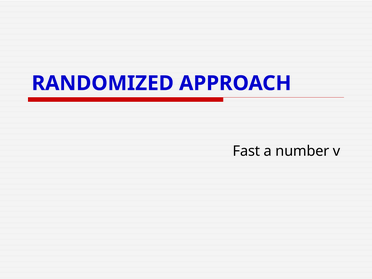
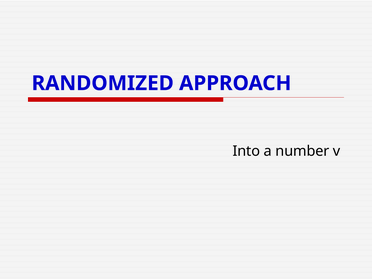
Fast: Fast -> Into (246, 151)
